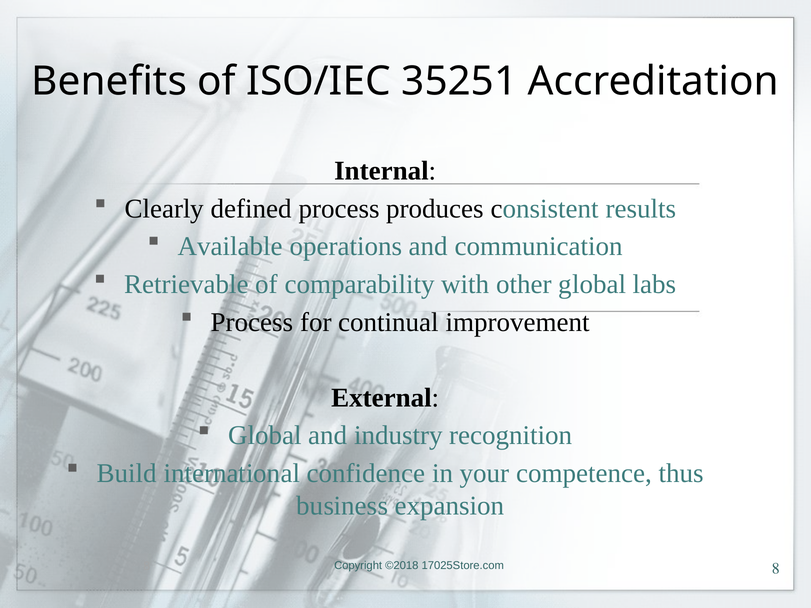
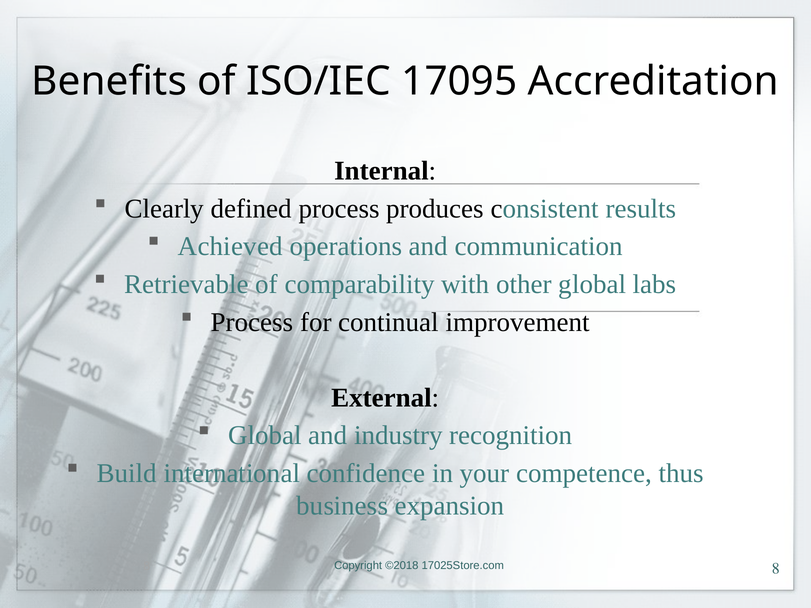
35251: 35251 -> 17095 (459, 81)
Available: Available -> Achieved (230, 247)
